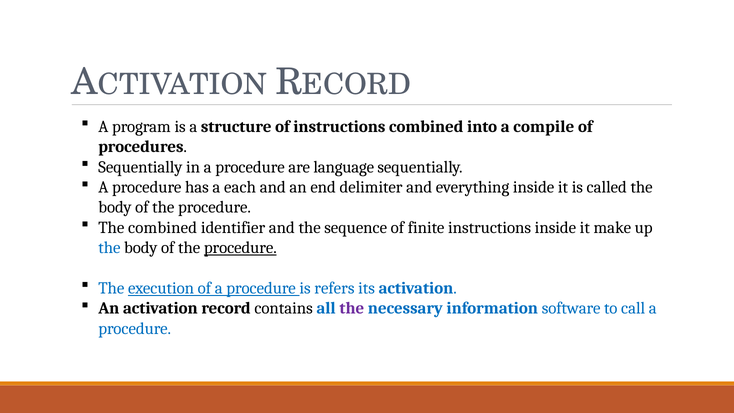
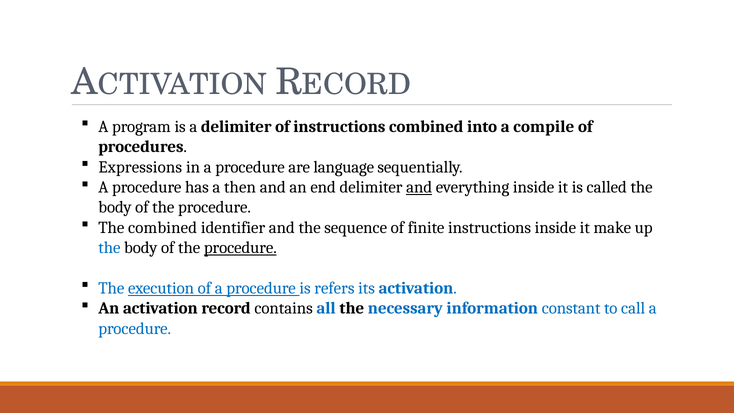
a structure: structure -> delimiter (236, 127)
Sequentially: Sequentially -> Expressions (140, 167)
each: each -> then (240, 187)
and underline: none -> present (419, 187)
the colour: purple -> black (352, 308)
software: software -> constant (571, 308)
